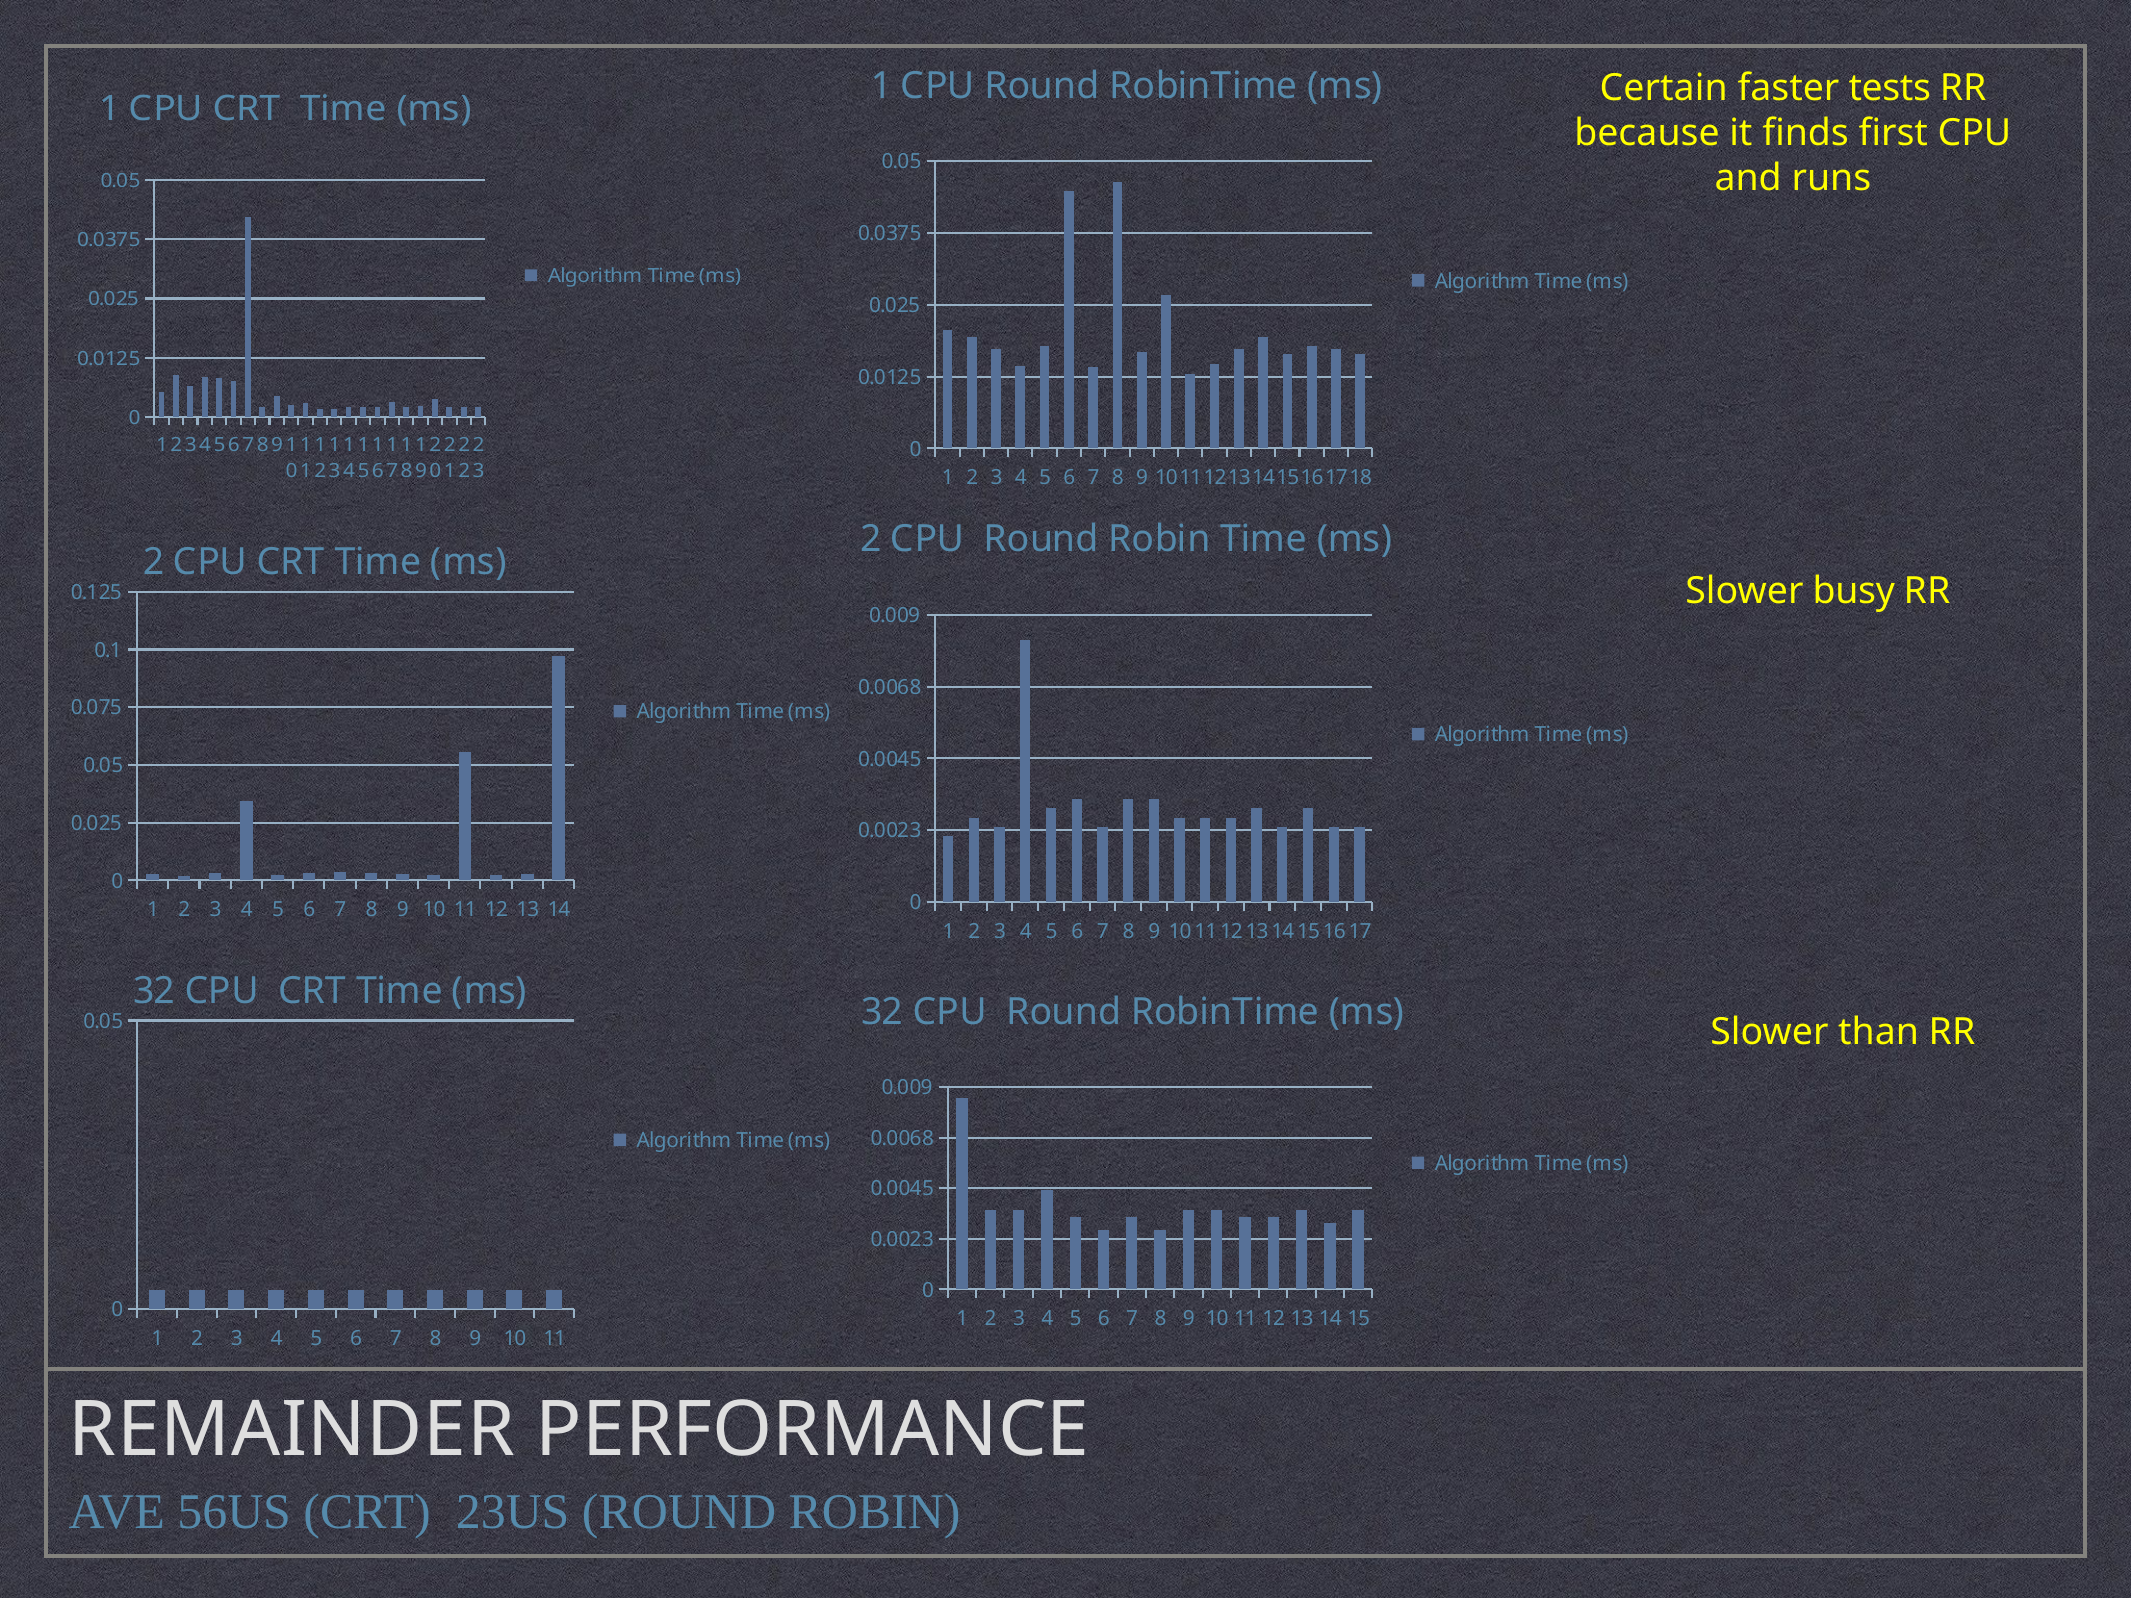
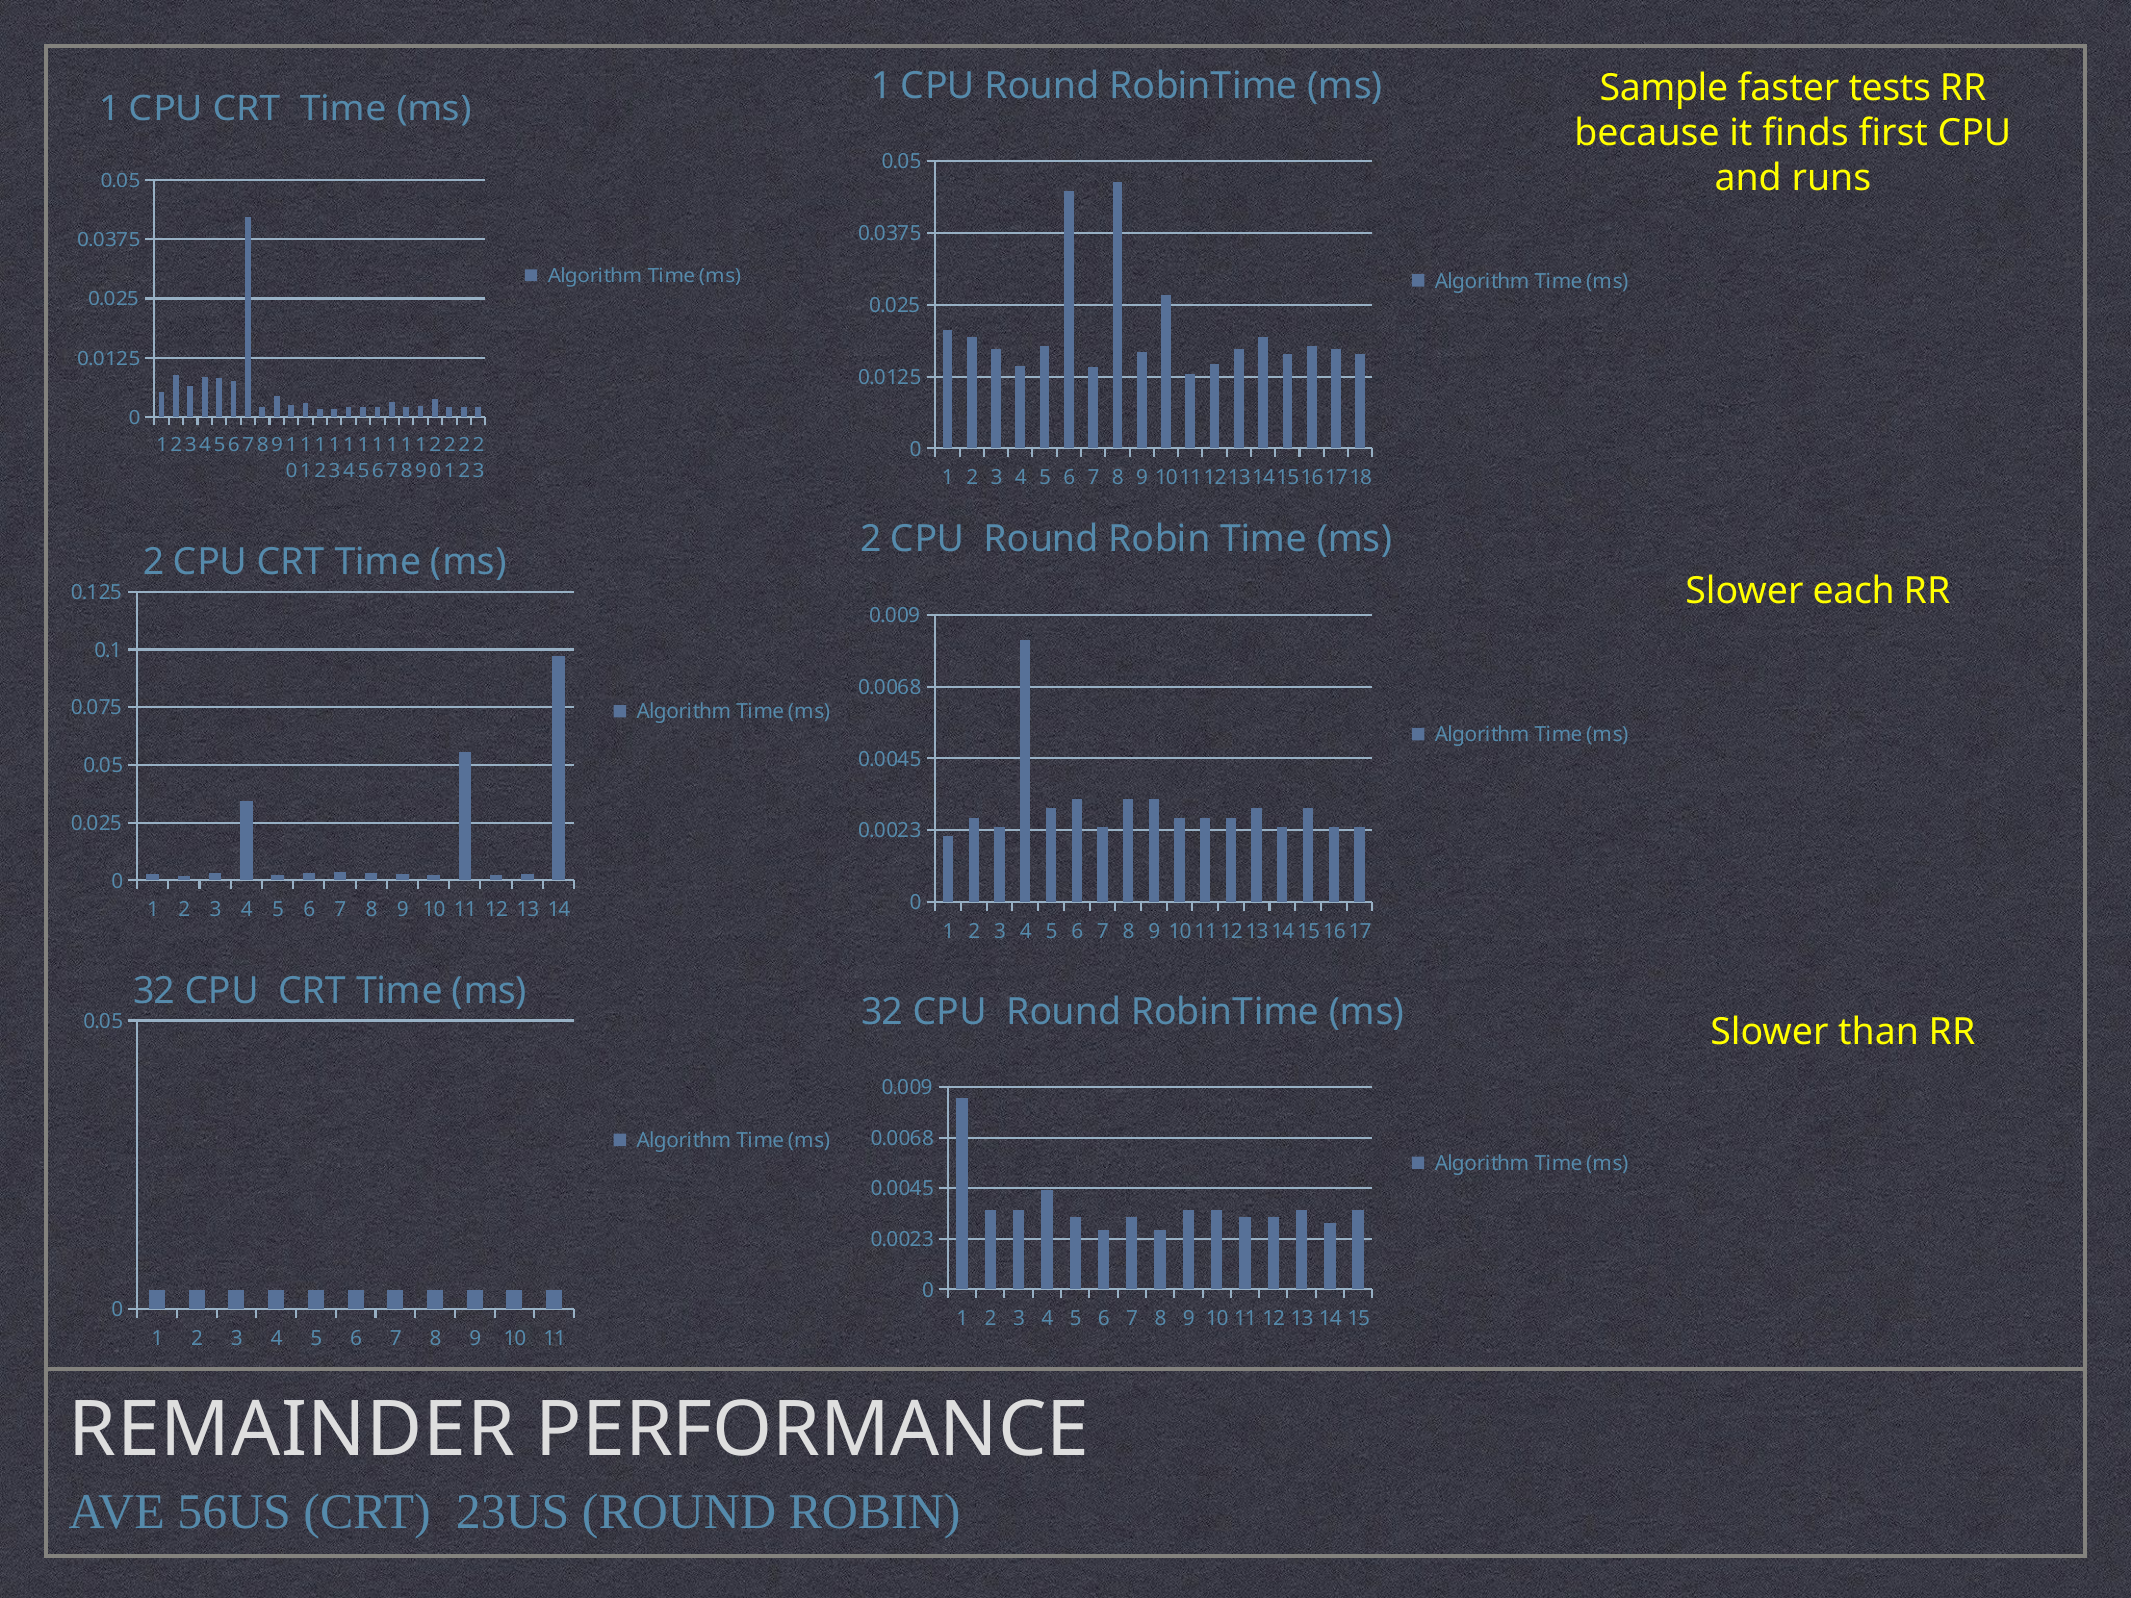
Certain: Certain -> Sample (1664, 89)
busy: busy -> each (1854, 591)
